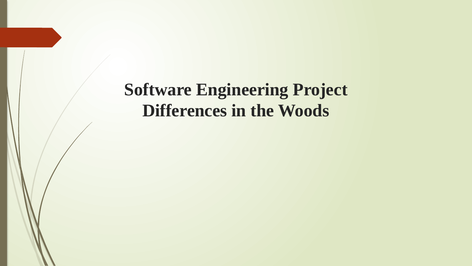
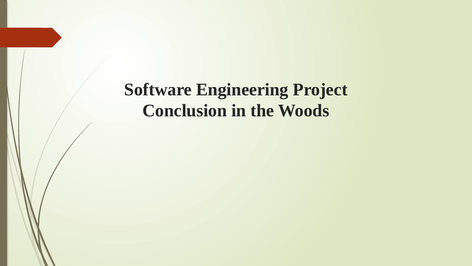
Differences: Differences -> Conclusion (185, 111)
